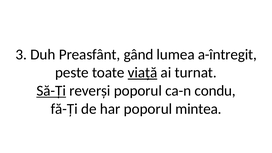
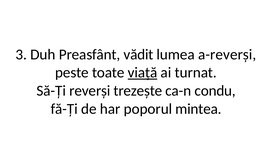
gând: gând -> vădit (138, 54)
a-întregit: a-întregit -> a-reverși (227, 54)
Să-Ți underline: present -> none (51, 91)
reverși poporul: poporul -> trezește (138, 91)
